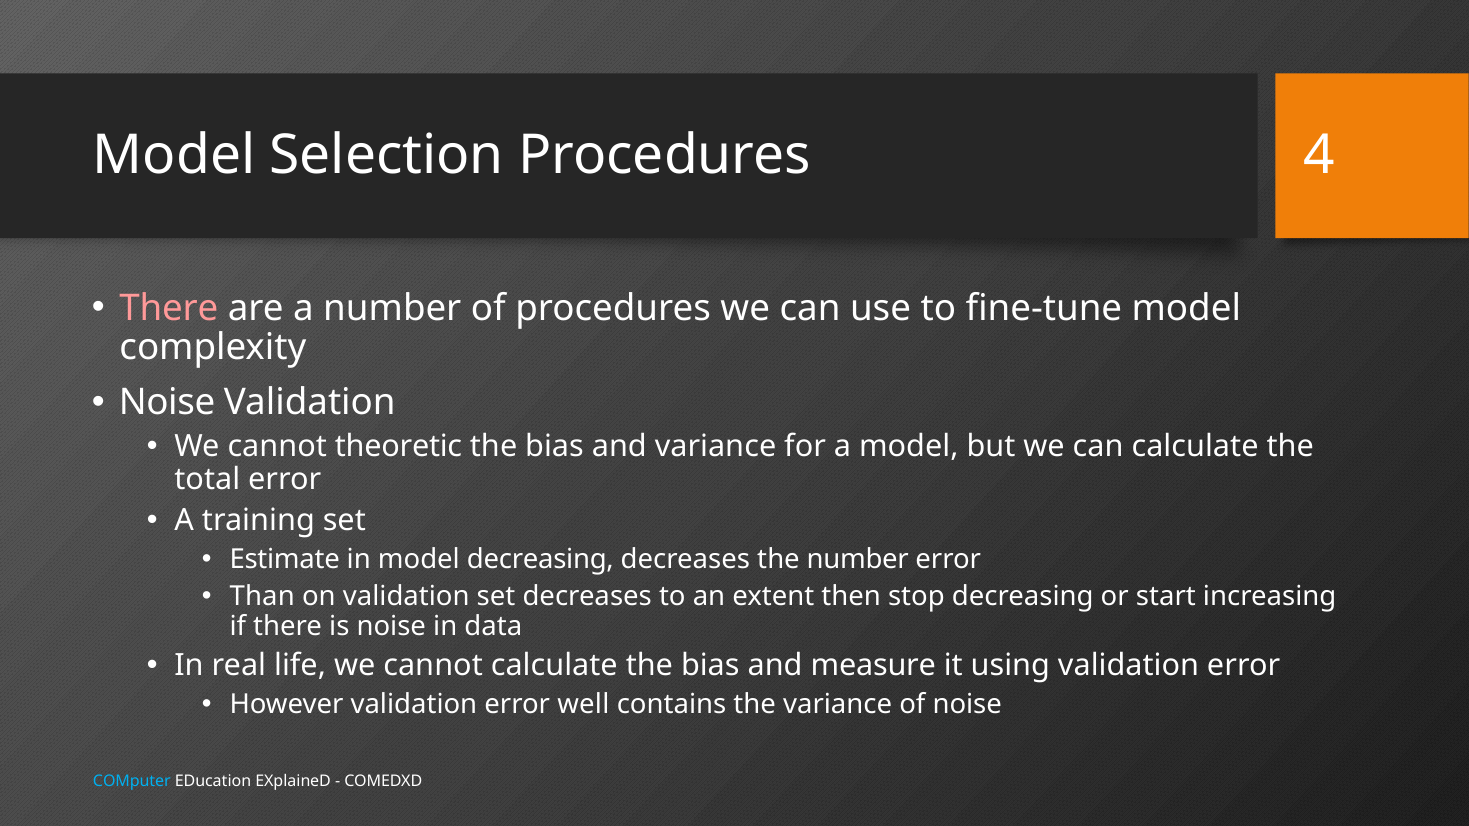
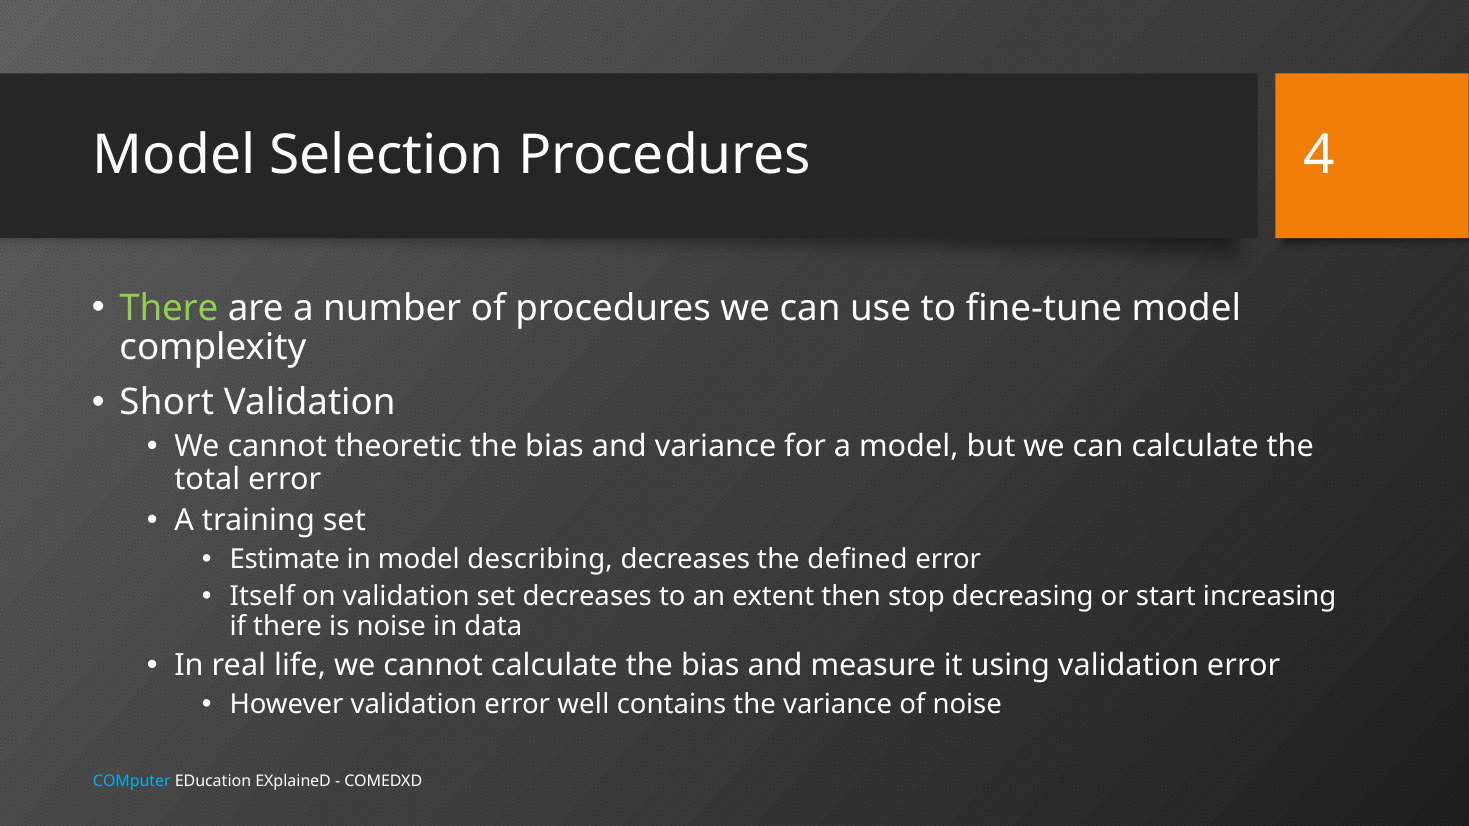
There colour: pink -> light green (169, 308)
Noise: Noise -> Short (167, 403)
model decreasing: decreasing -> describing (540, 560)
the number: number -> defined (857, 560)
Than: Than -> Itself (262, 597)
